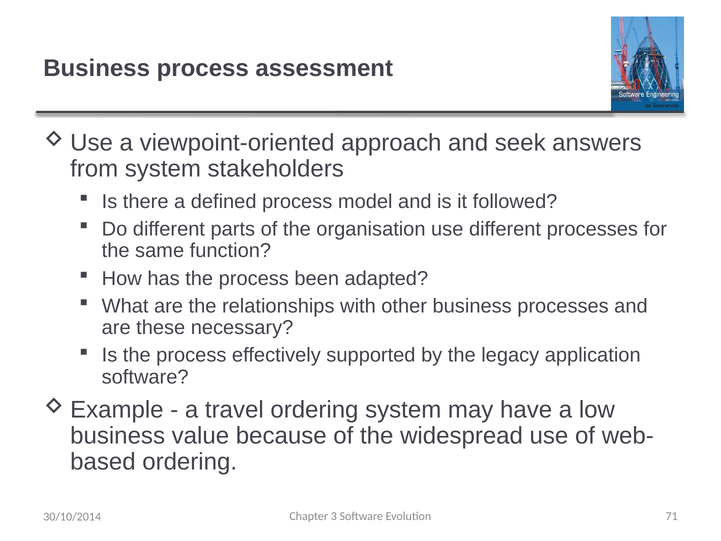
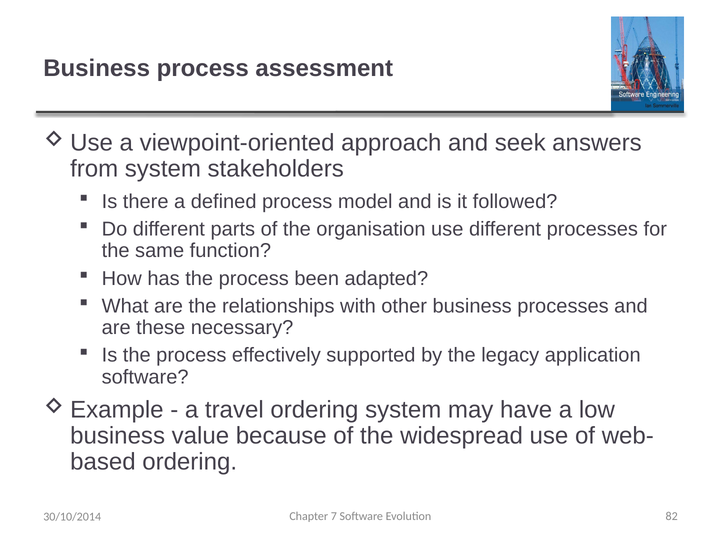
3: 3 -> 7 (334, 516)
71: 71 -> 82 (672, 516)
